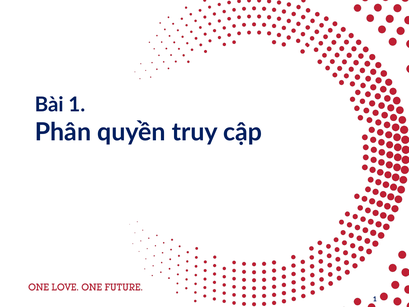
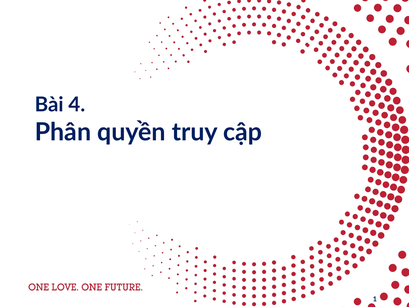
Bài 1: 1 -> 4 (77, 105)
